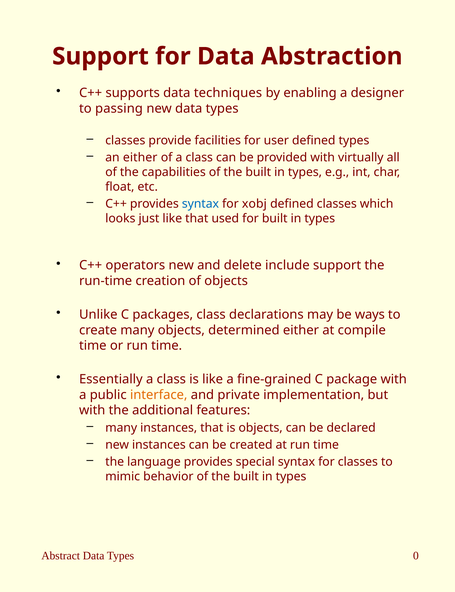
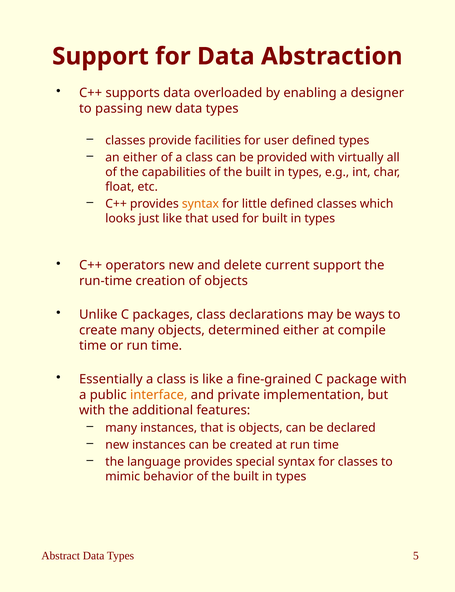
techniques: techniques -> overloaded (228, 93)
syntax colour: blue -> orange (200, 204)
xobj: xobj -> little (254, 204)
include: include -> current (287, 265)
0: 0 -> 5 (416, 556)
